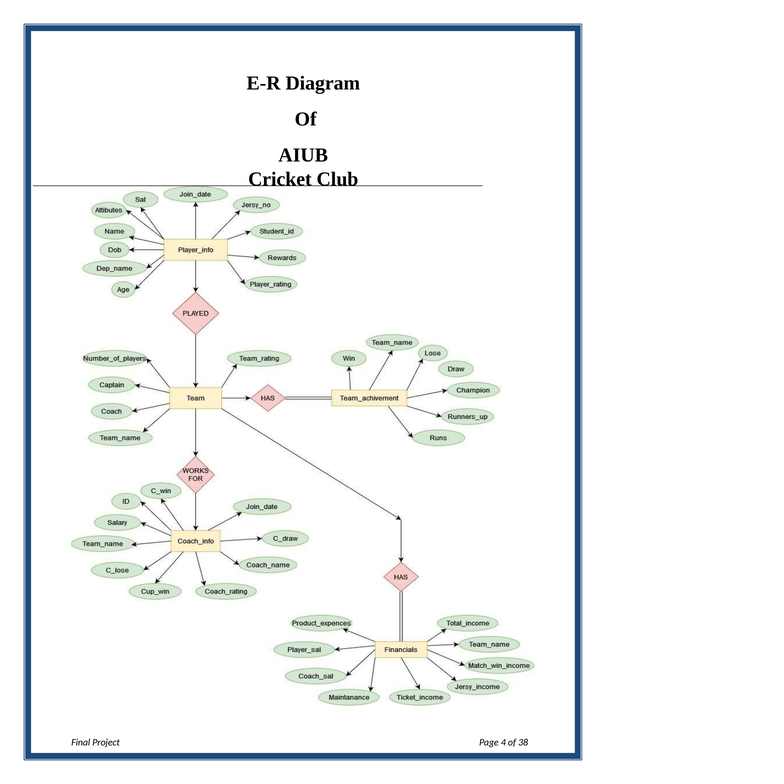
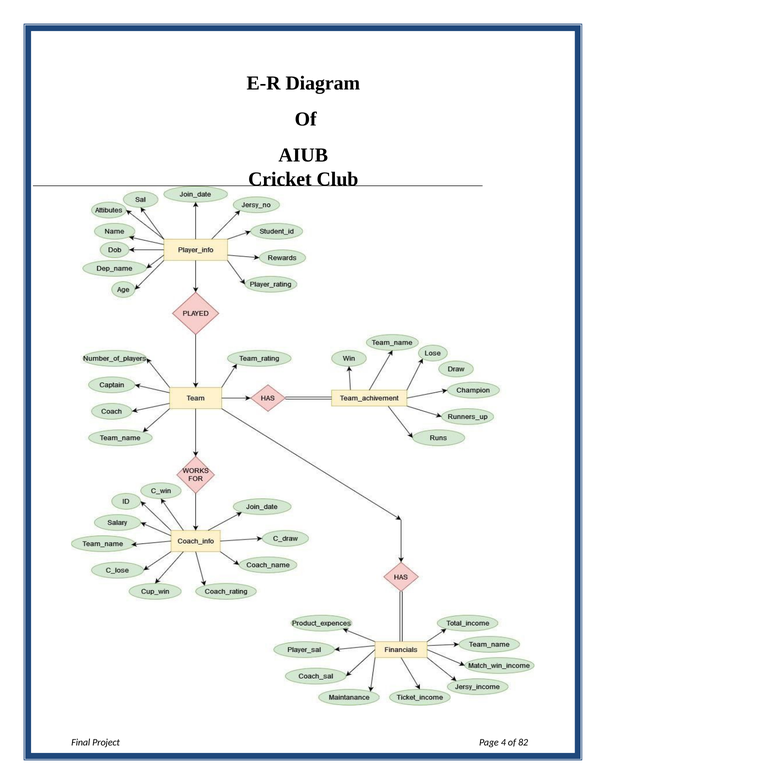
38: 38 -> 82 (523, 742)
